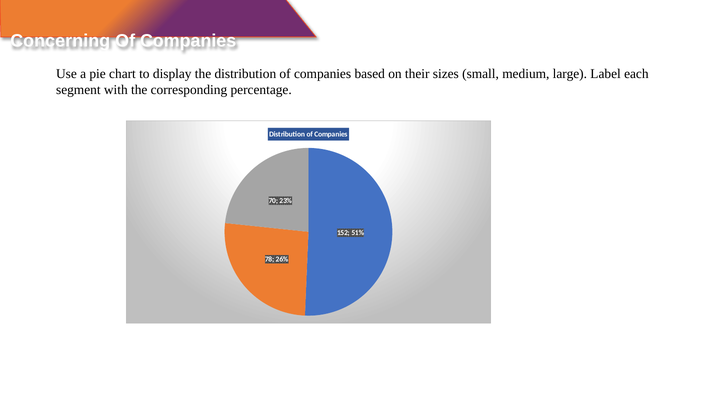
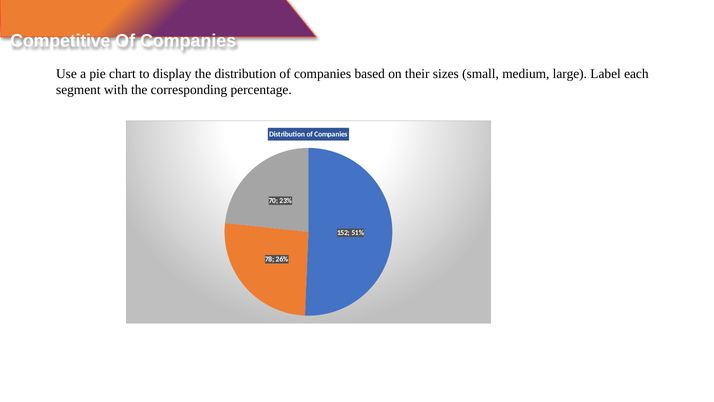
Concerning: Concerning -> Competitive (60, 41)
